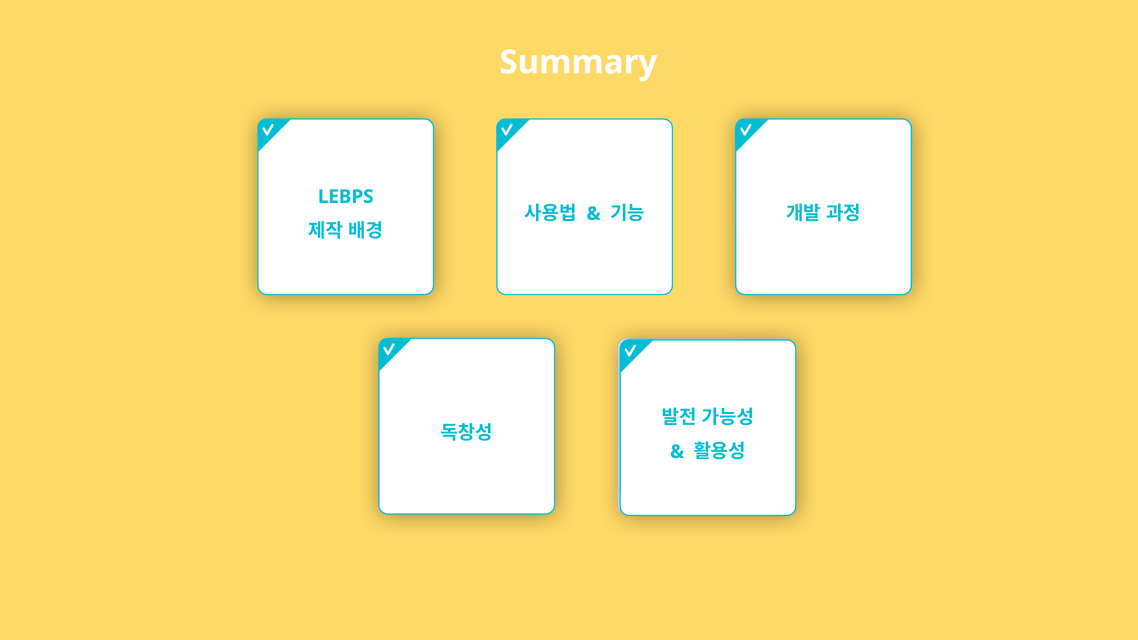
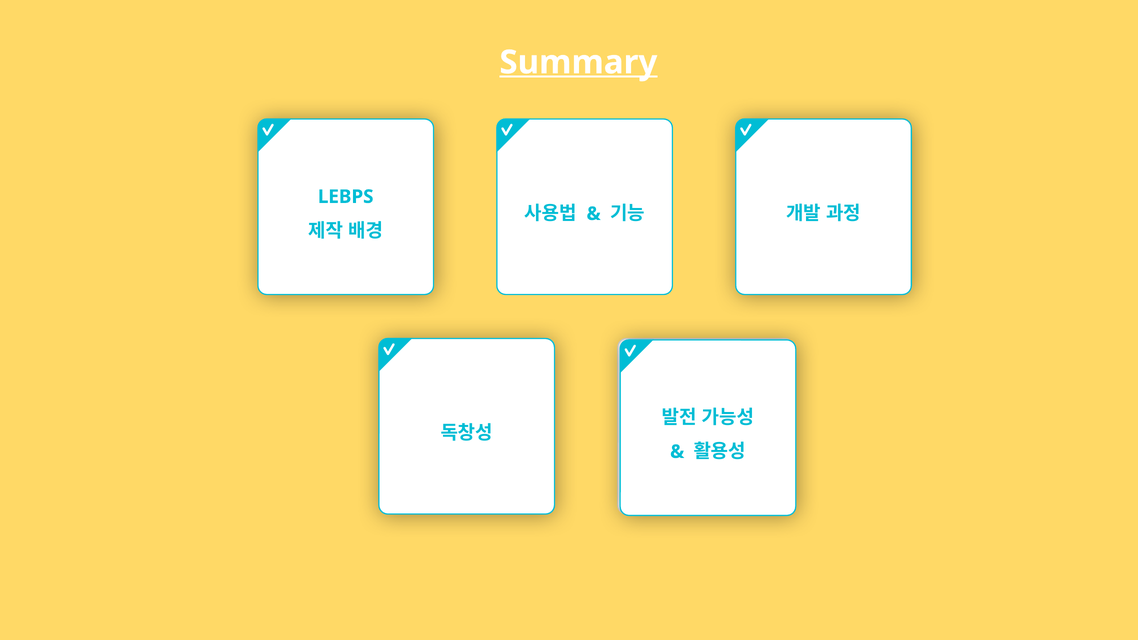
Summary underline: none -> present (578, 62)
